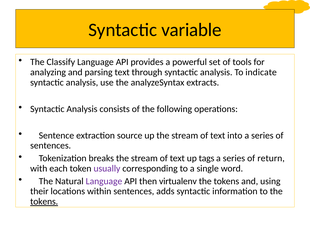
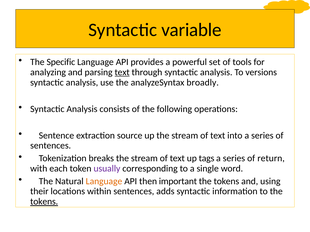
Classify: Classify -> Specific (61, 62)
text underline: none -> present (122, 72)
indicate: indicate -> versions (261, 72)
extracts: extracts -> broadly (203, 83)
Language colour: purple -> orange (104, 182)
virtualenv: virtualenv -> important (178, 182)
